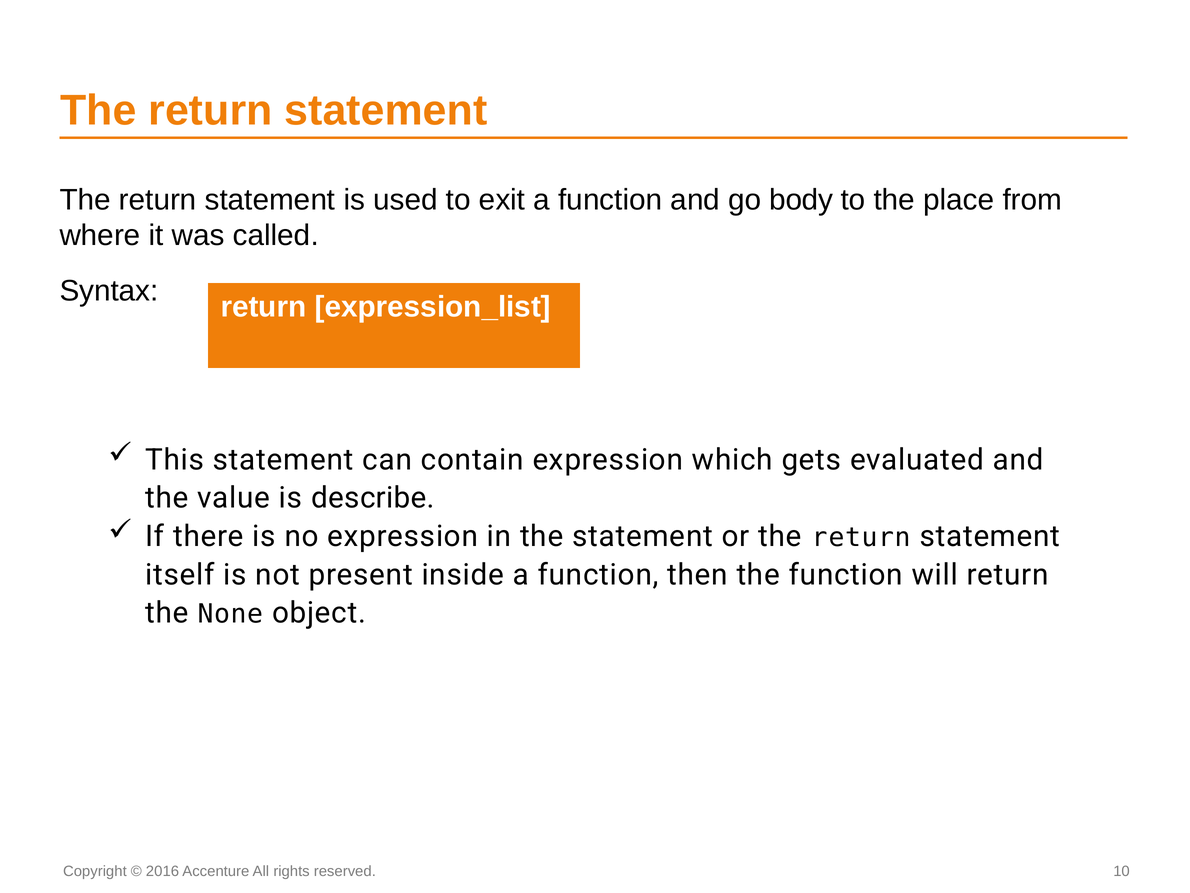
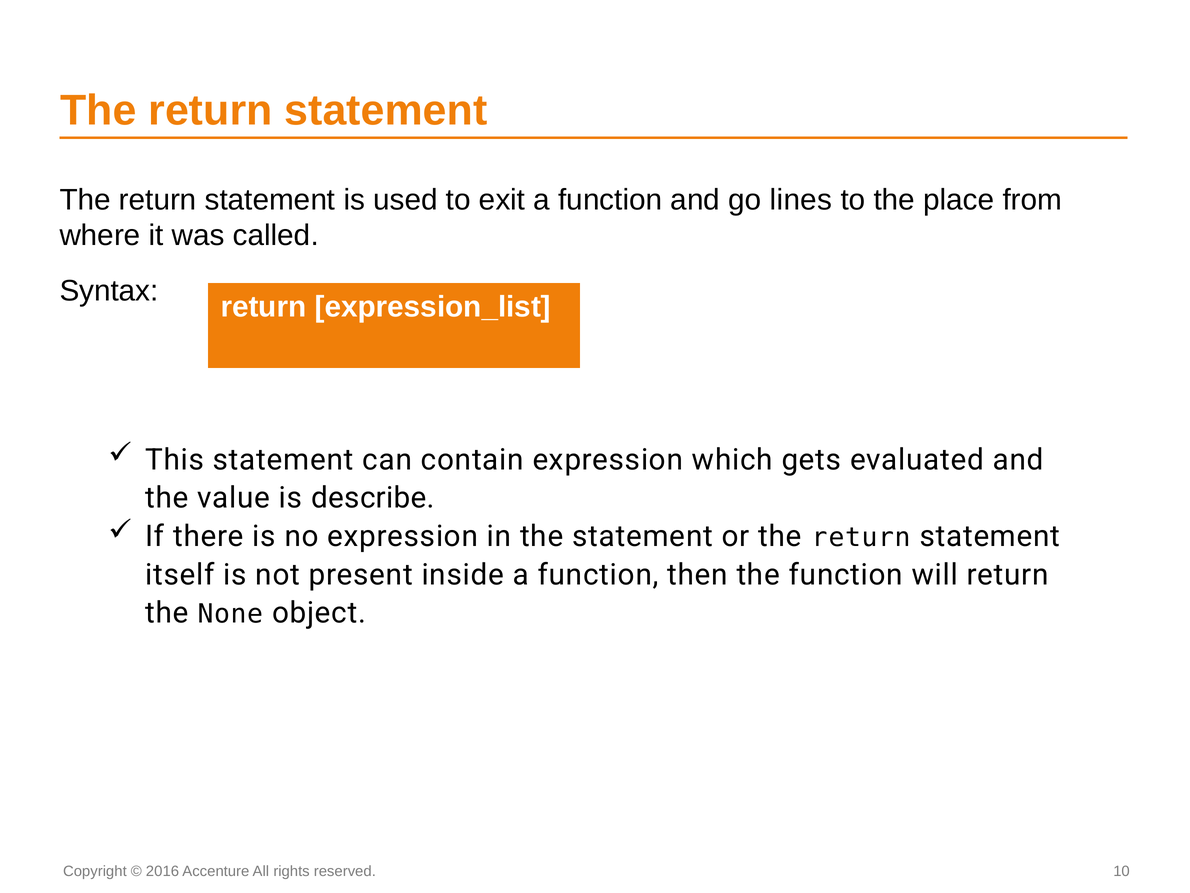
body: body -> lines (801, 200)
